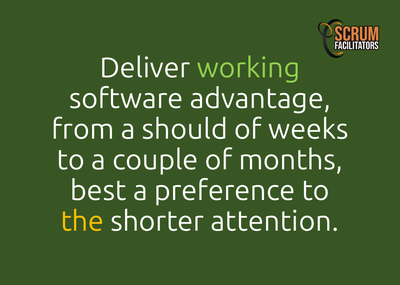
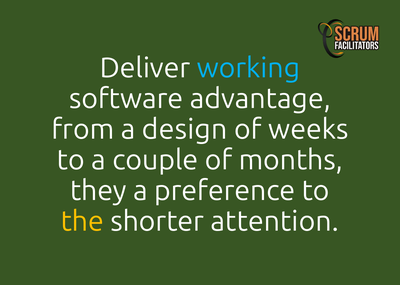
working colour: light green -> light blue (248, 68)
should: should -> design (185, 130)
best: best -> they (98, 191)
